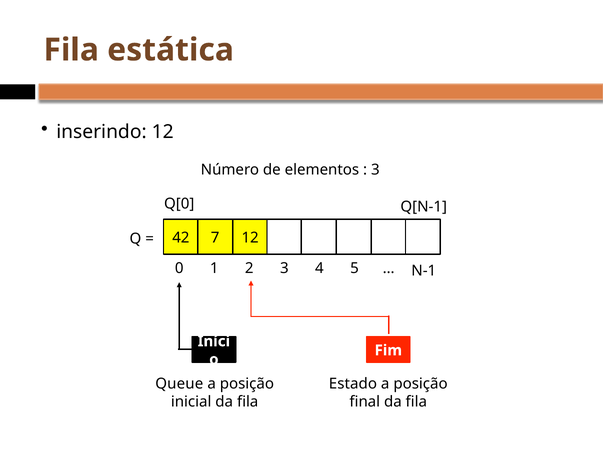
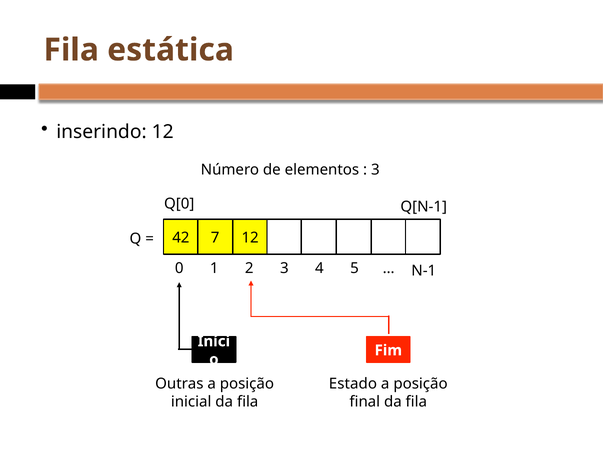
Queue: Queue -> Outras (179, 384)
